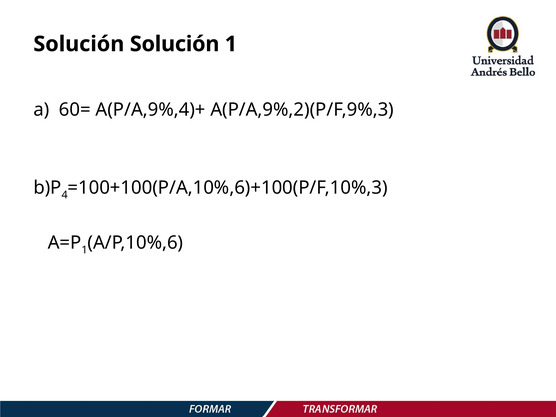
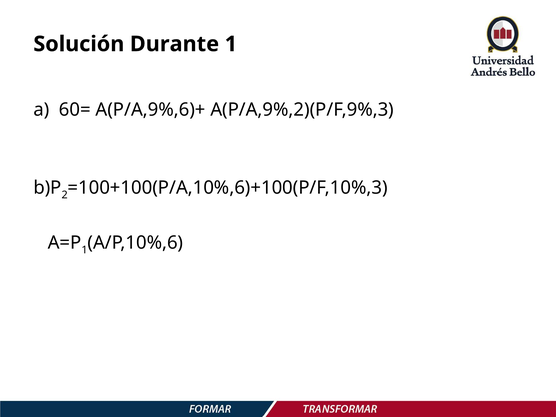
Solución Solución: Solución -> Durante (174, 44)
A(P/A,9%,4)+: A(P/A,9%,4)+ -> A(P/A,9%,6)+ (151, 110)
4: 4 -> 2 (65, 195)
